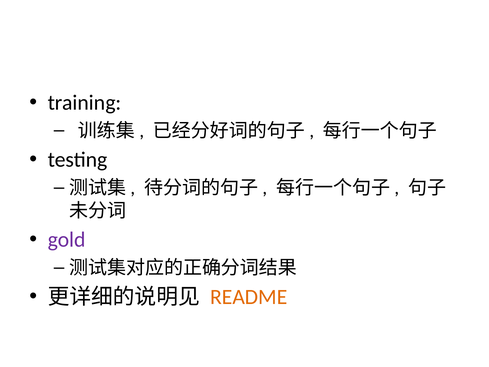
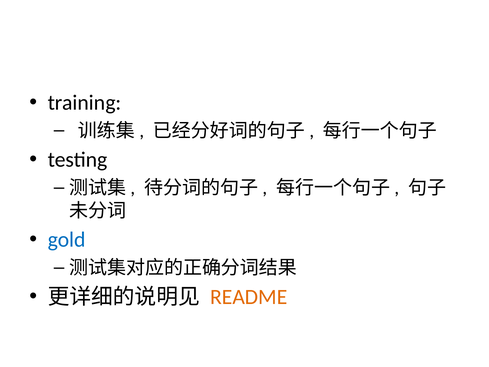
gold colour: purple -> blue (67, 240)
